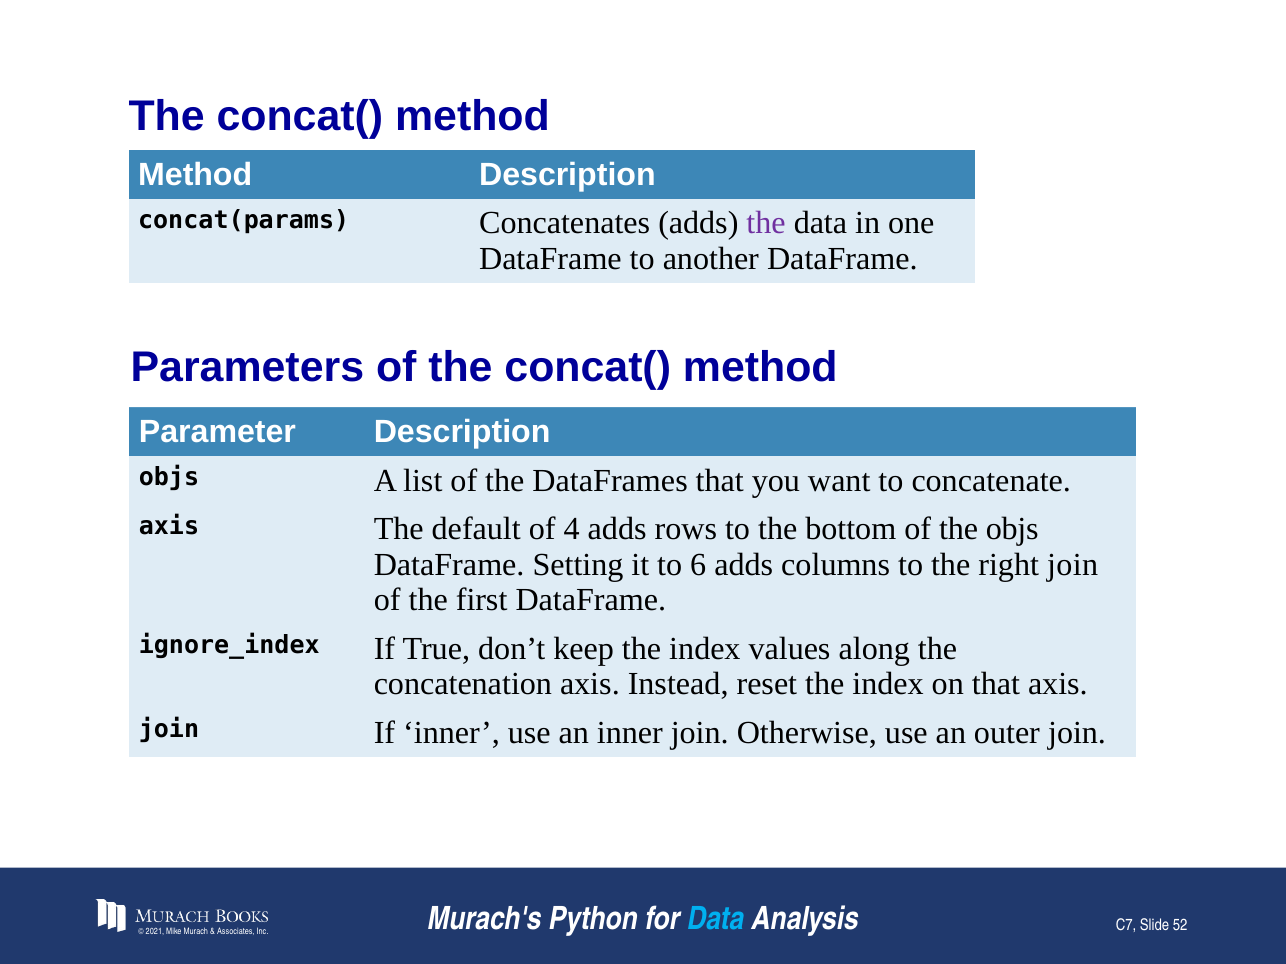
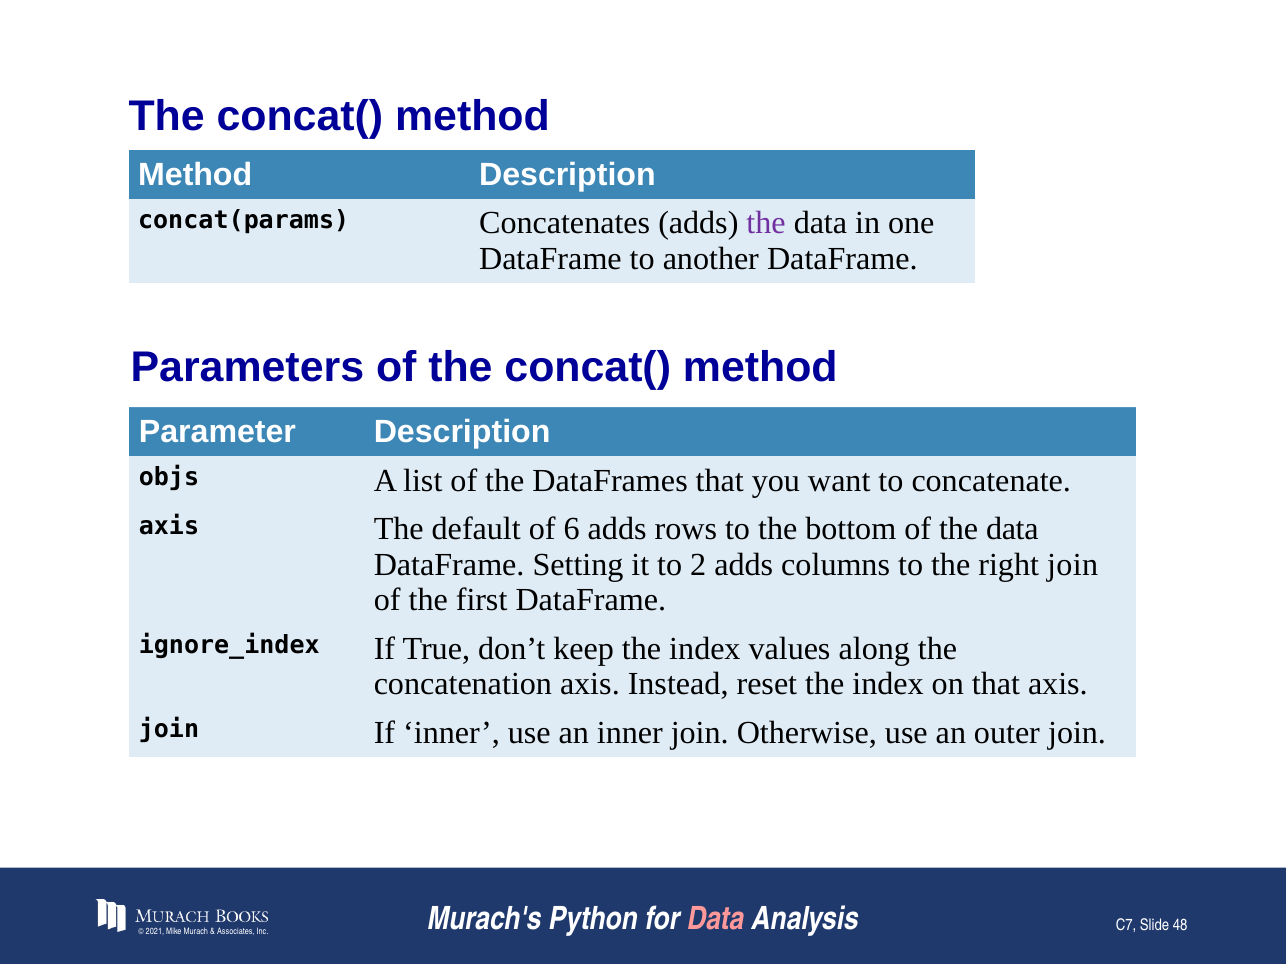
4: 4 -> 6 (572, 529)
of the objs: objs -> data (1012, 529)
6: 6 -> 2 (698, 565)
Data colour: light blue -> pink (716, 920)
52: 52 -> 48 (1180, 925)
